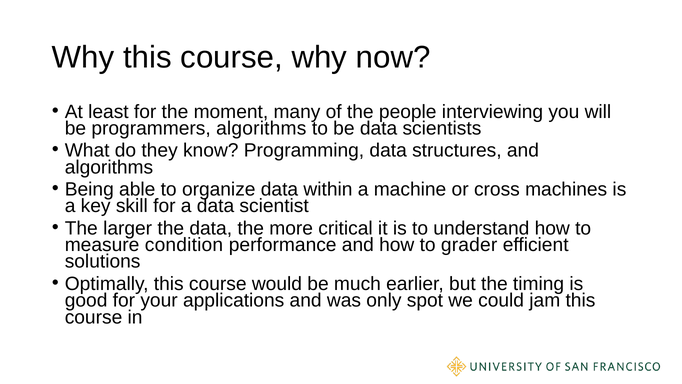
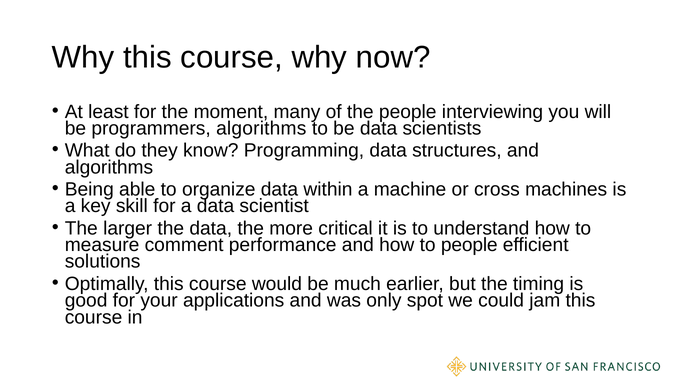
condition: condition -> comment (184, 245)
to grader: grader -> people (469, 245)
